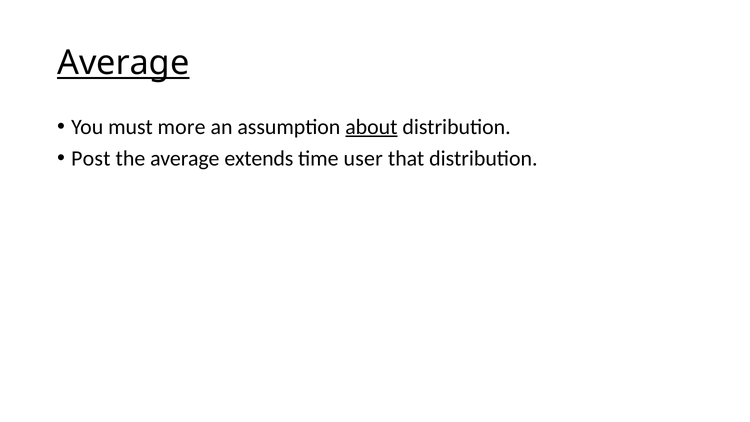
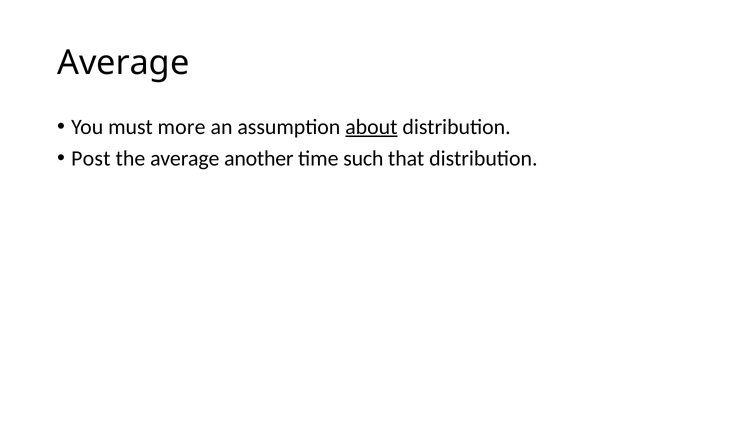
Average underline: present -> none (123, 63)
extends: extends -> another (259, 158)
user: user -> such (363, 158)
